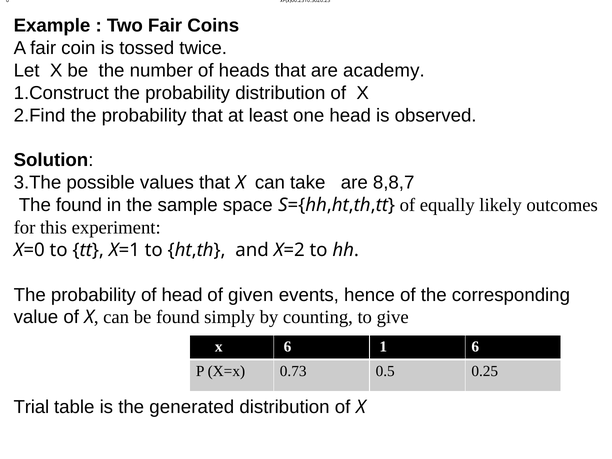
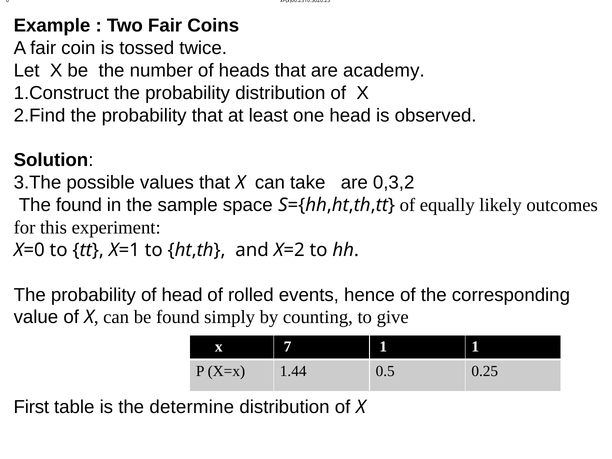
8,8,7: 8,8,7 -> 0,3,2 (394, 183)
given: given -> rolled (251, 295)
x 6: 6 -> 7 (287, 347)
1 6: 6 -> 1 (475, 347)
0.73: 0.73 -> 1.44 (293, 371)
Trial: Trial -> First (31, 407)
generated: generated -> determine (192, 407)
